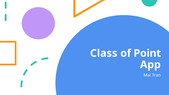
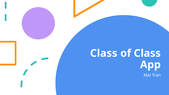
of Point: Point -> Class (147, 53)
